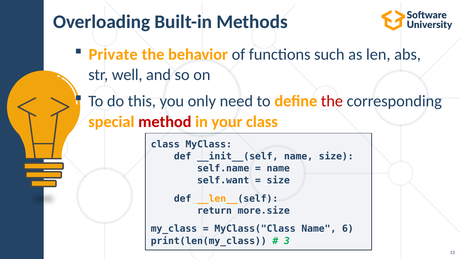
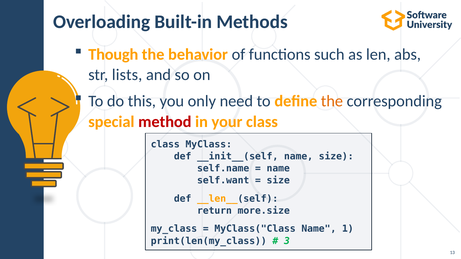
Private: Private -> Though (113, 54)
well: well -> lists (127, 75)
the colour: red -> orange (332, 101)
6: 6 -> 1 (348, 229)
